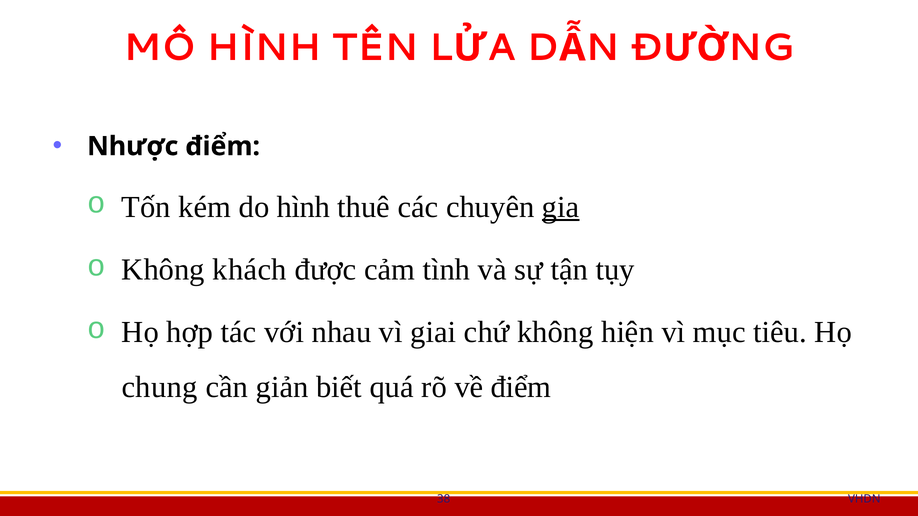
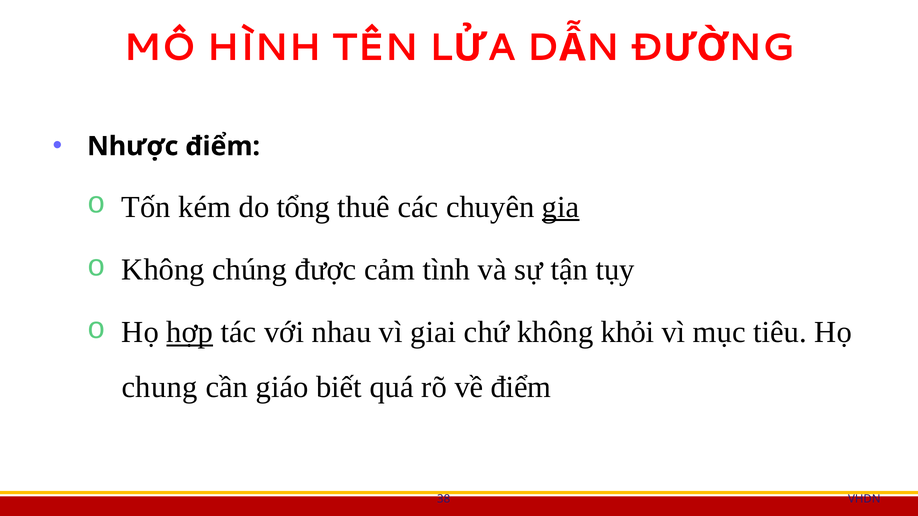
do hình: hình -> tổng (303, 207)
khách: khách -> chúng (250, 270)
hợp underline: none -> present (190, 333)
hiện: hiện -> khỏi (628, 333)
giản: giản -> giáo (282, 388)
